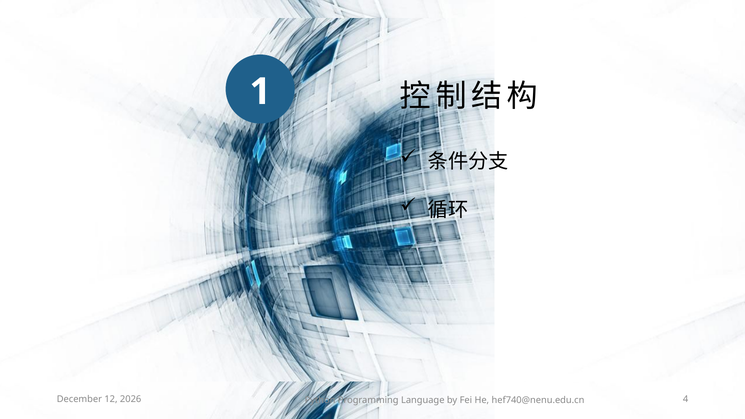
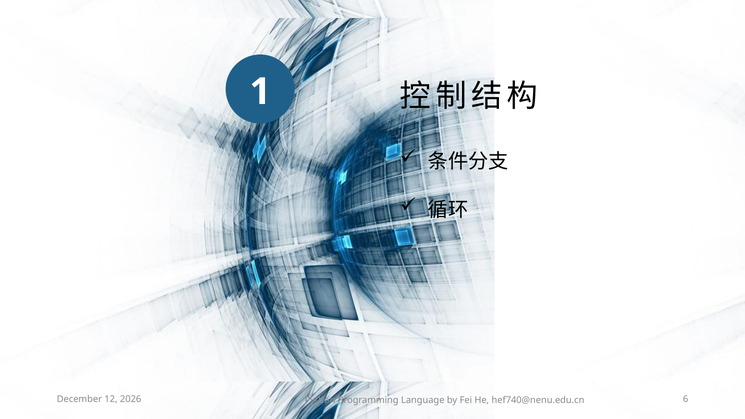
4: 4 -> 6 (686, 399)
